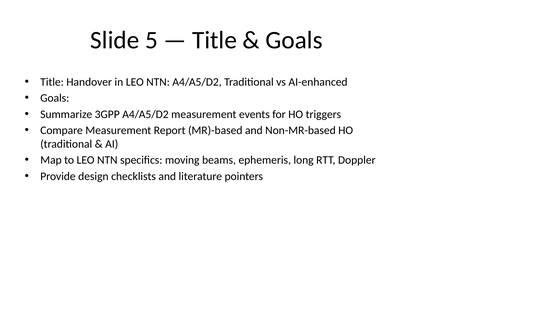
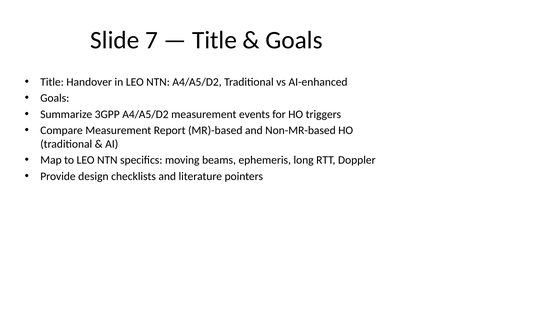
5: 5 -> 7 (151, 40)
